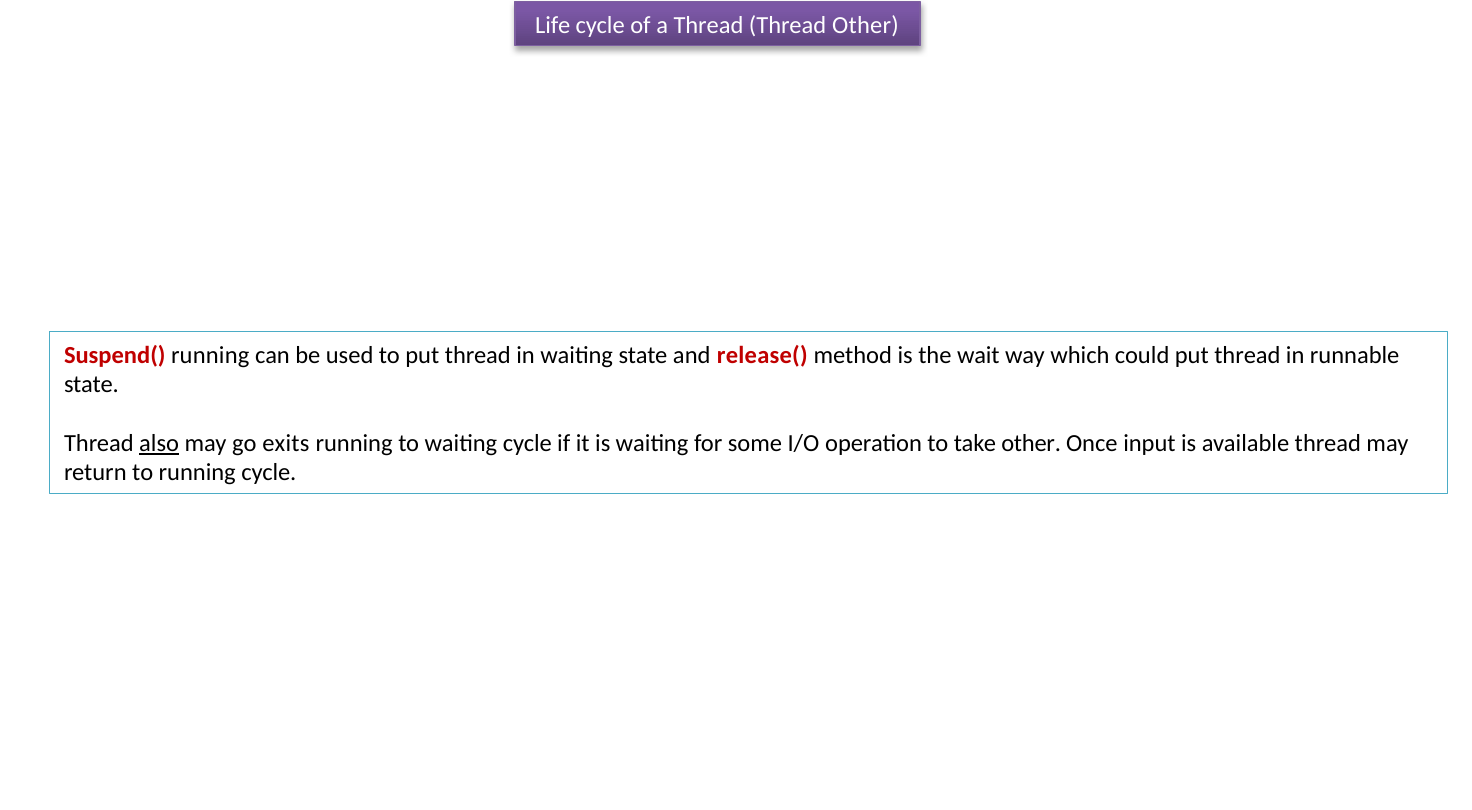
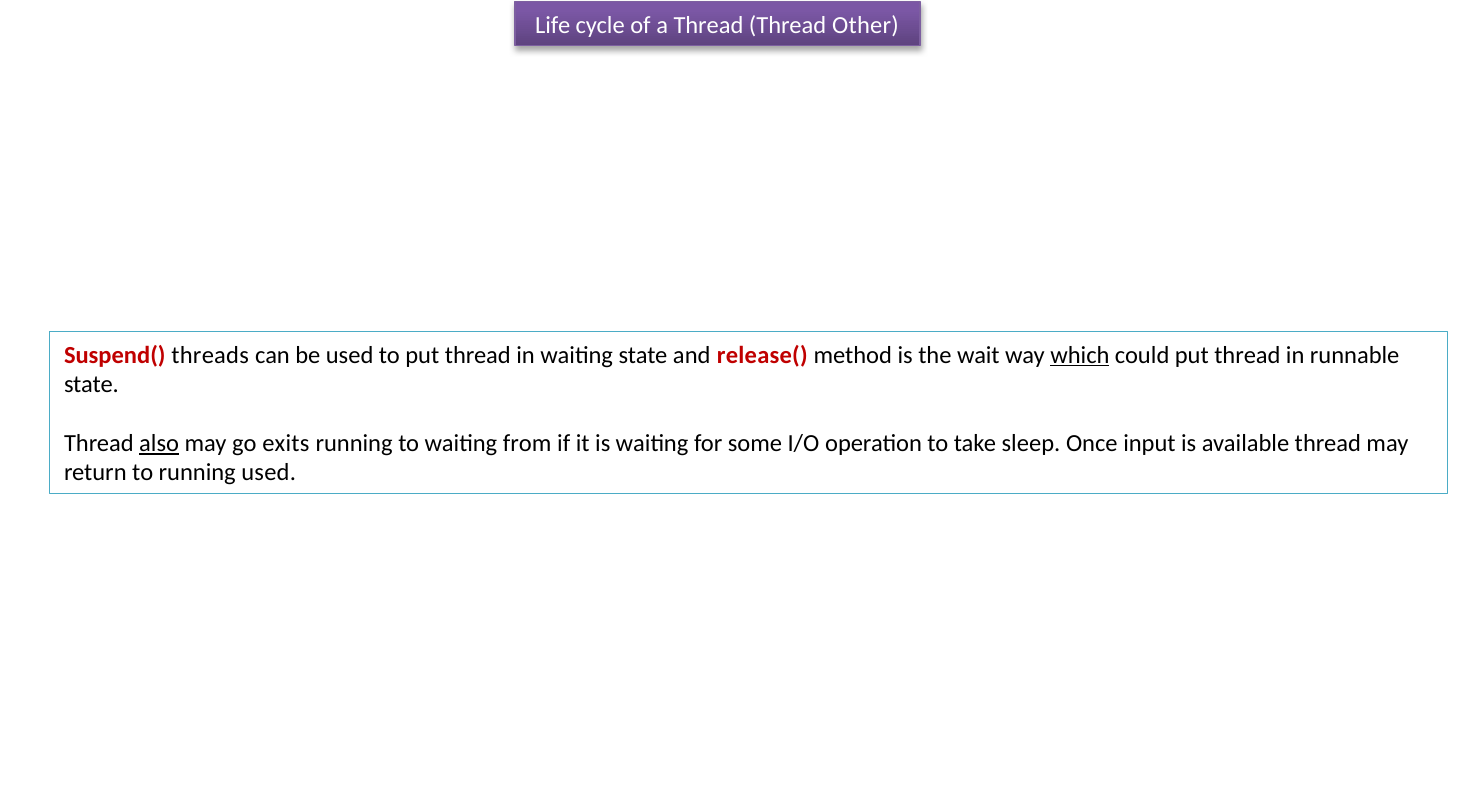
Suspend( running: running -> threads (210, 355)
which underline: none -> present (1080, 355)
waiting cycle: cycle -> from (527, 443)
take other: other -> sleep (1031, 443)
running cycle: cycle -> used (269, 473)
